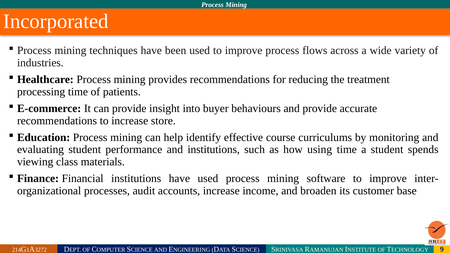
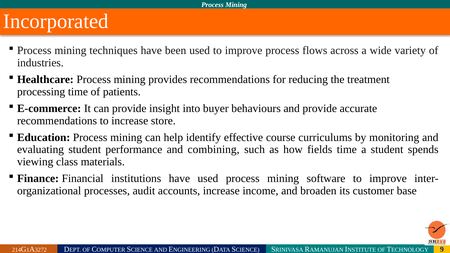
and institutions: institutions -> combining (214, 150)
using: using -> fields (320, 150)
